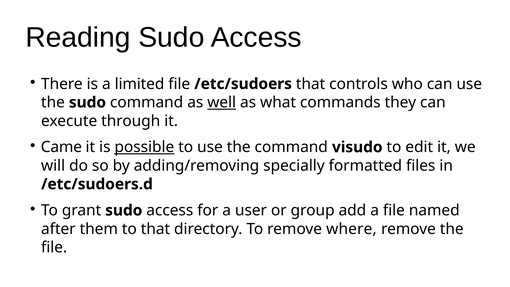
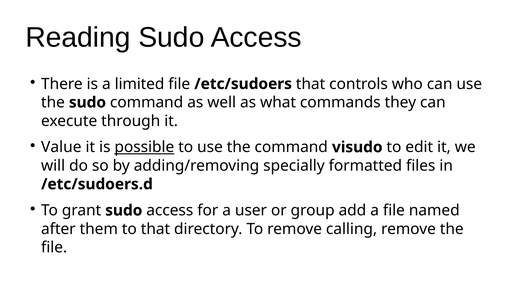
well underline: present -> none (222, 102)
Came: Came -> Value (61, 147)
where: where -> calling (352, 229)
